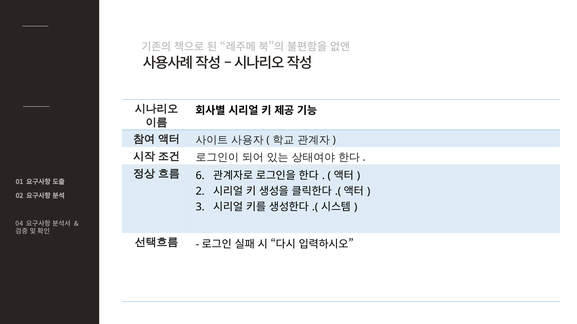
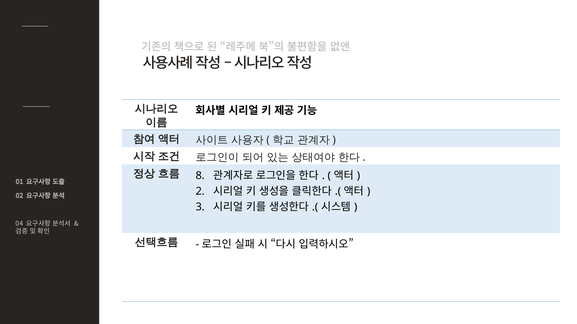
6: 6 -> 8 (200, 176)
